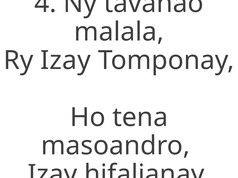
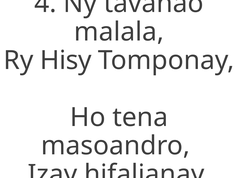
Ry Izay: Izay -> Hisy (66, 61)
